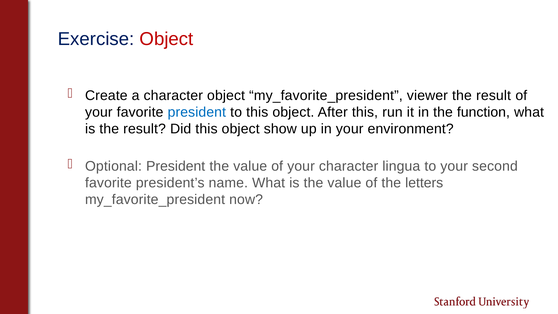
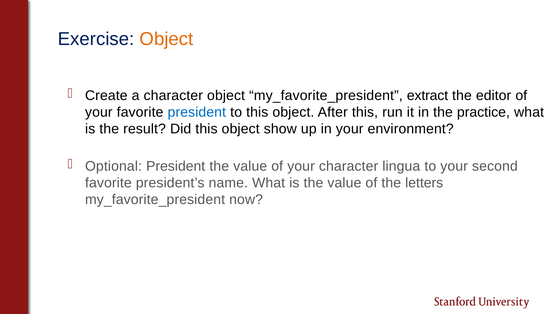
Object colour: red -> orange (166, 39)
viewer: viewer -> extract (428, 95)
result: result -> editor (494, 95)
function: function -> practice (483, 112)
